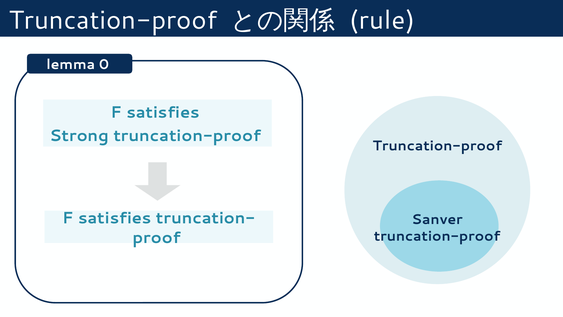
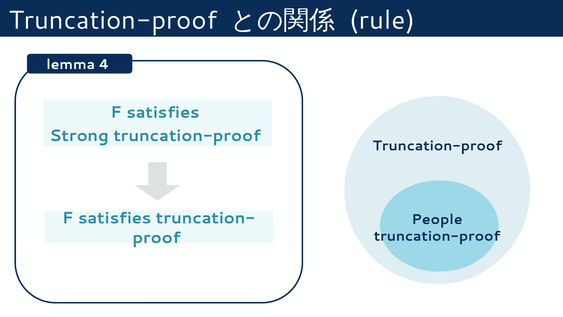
0: 0 -> 4 (104, 65)
Sanver: Sanver -> People (437, 219)
